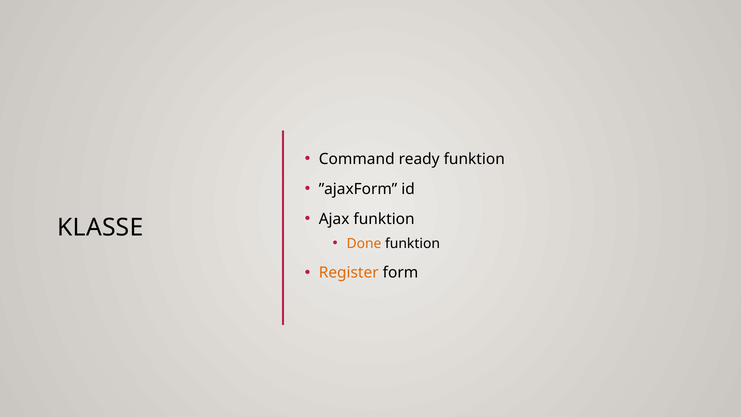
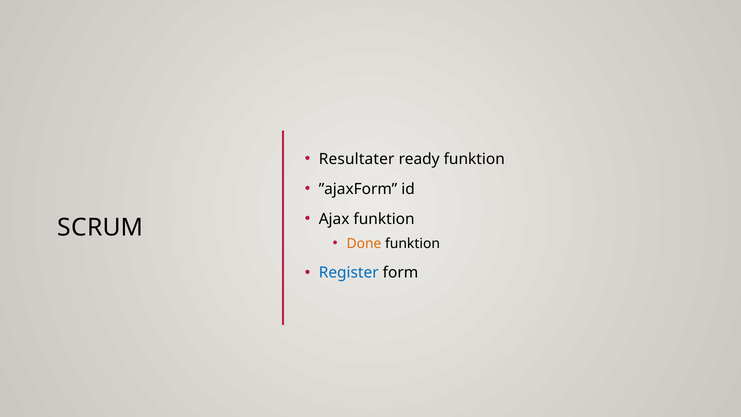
Command: Command -> Resultater (357, 159)
KLASSE: KLASSE -> SCRUM (100, 228)
Register colour: orange -> blue (349, 273)
